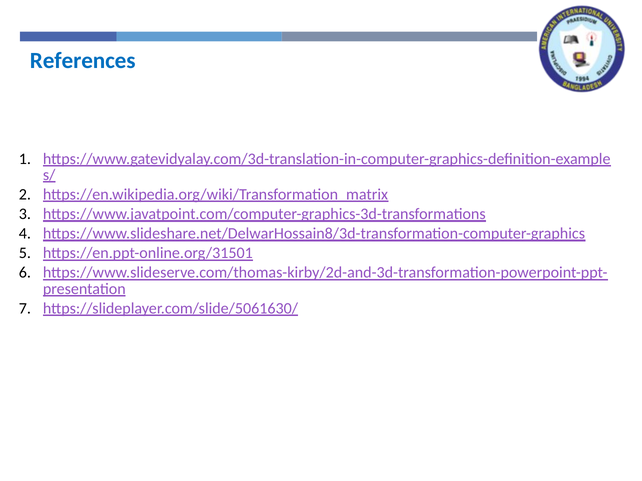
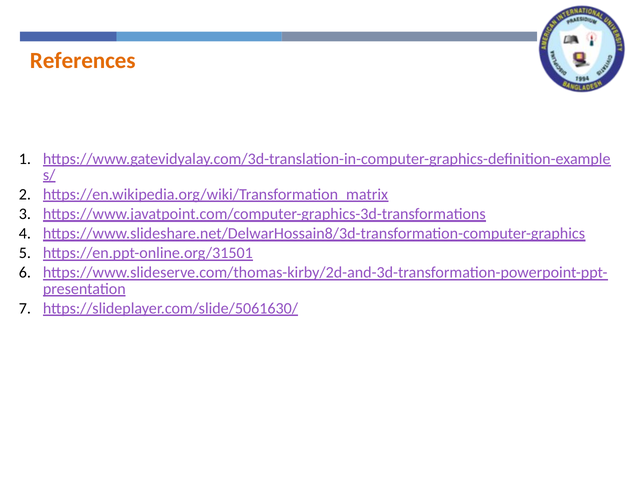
References colour: blue -> orange (83, 61)
